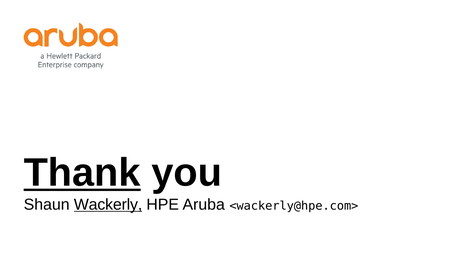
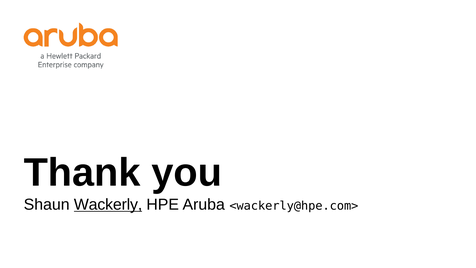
Thank underline: present -> none (82, 173)
